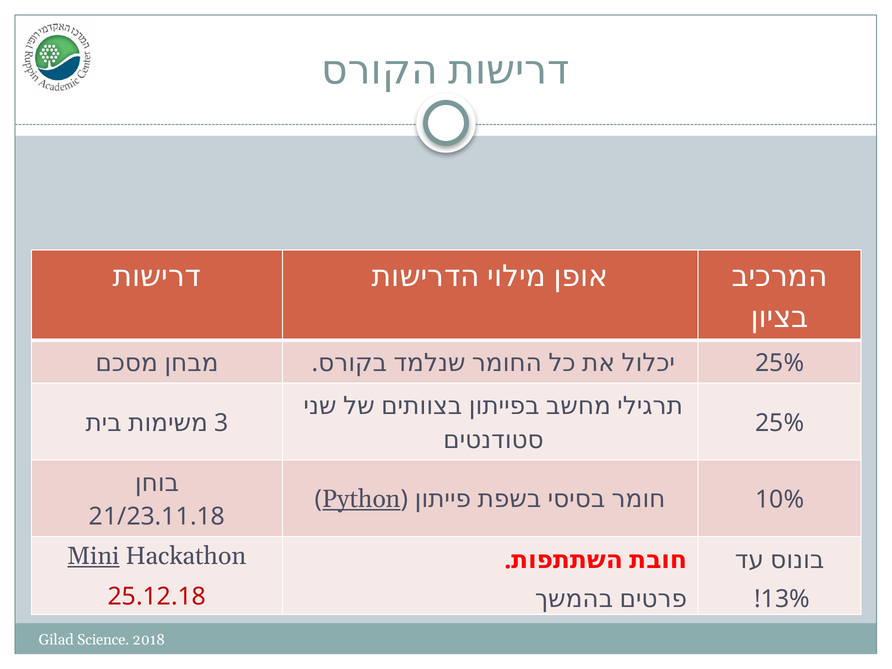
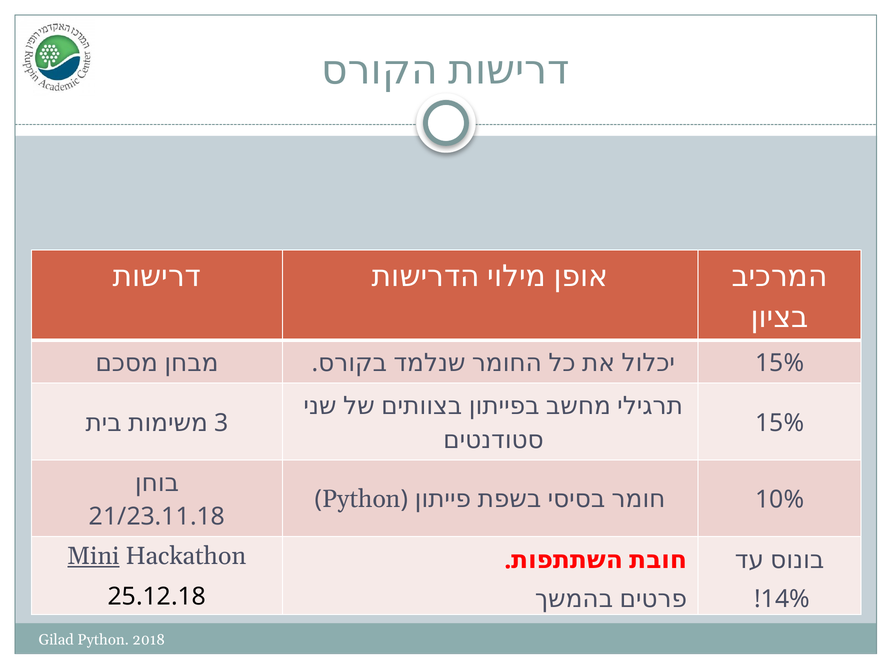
25%: 25% -> 15% (780, 363)
25%: 25% -> 15% (780, 423)
Python underline: present -> none (361, 499)
25.12.18 colour: red -> black (157, 596)
13%: 13% -> 14% (785, 599)
Gilad Science: Science -> Python (103, 640)
